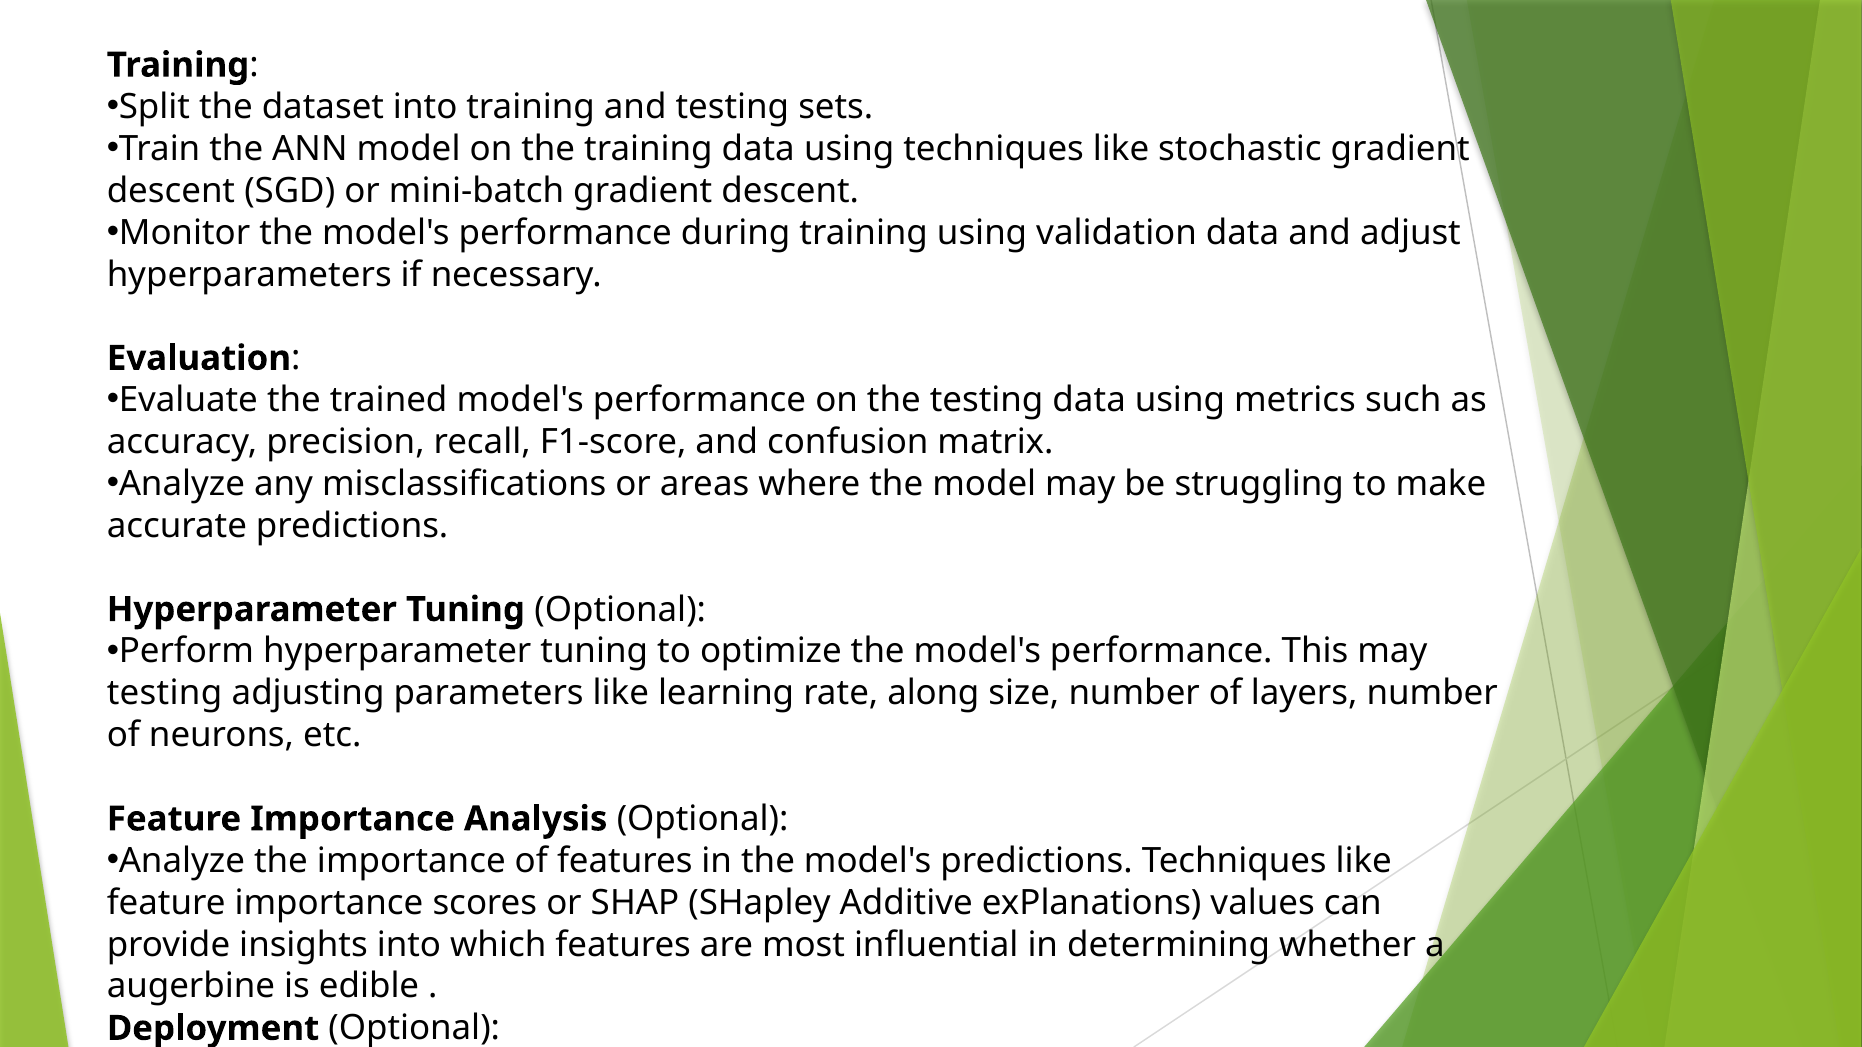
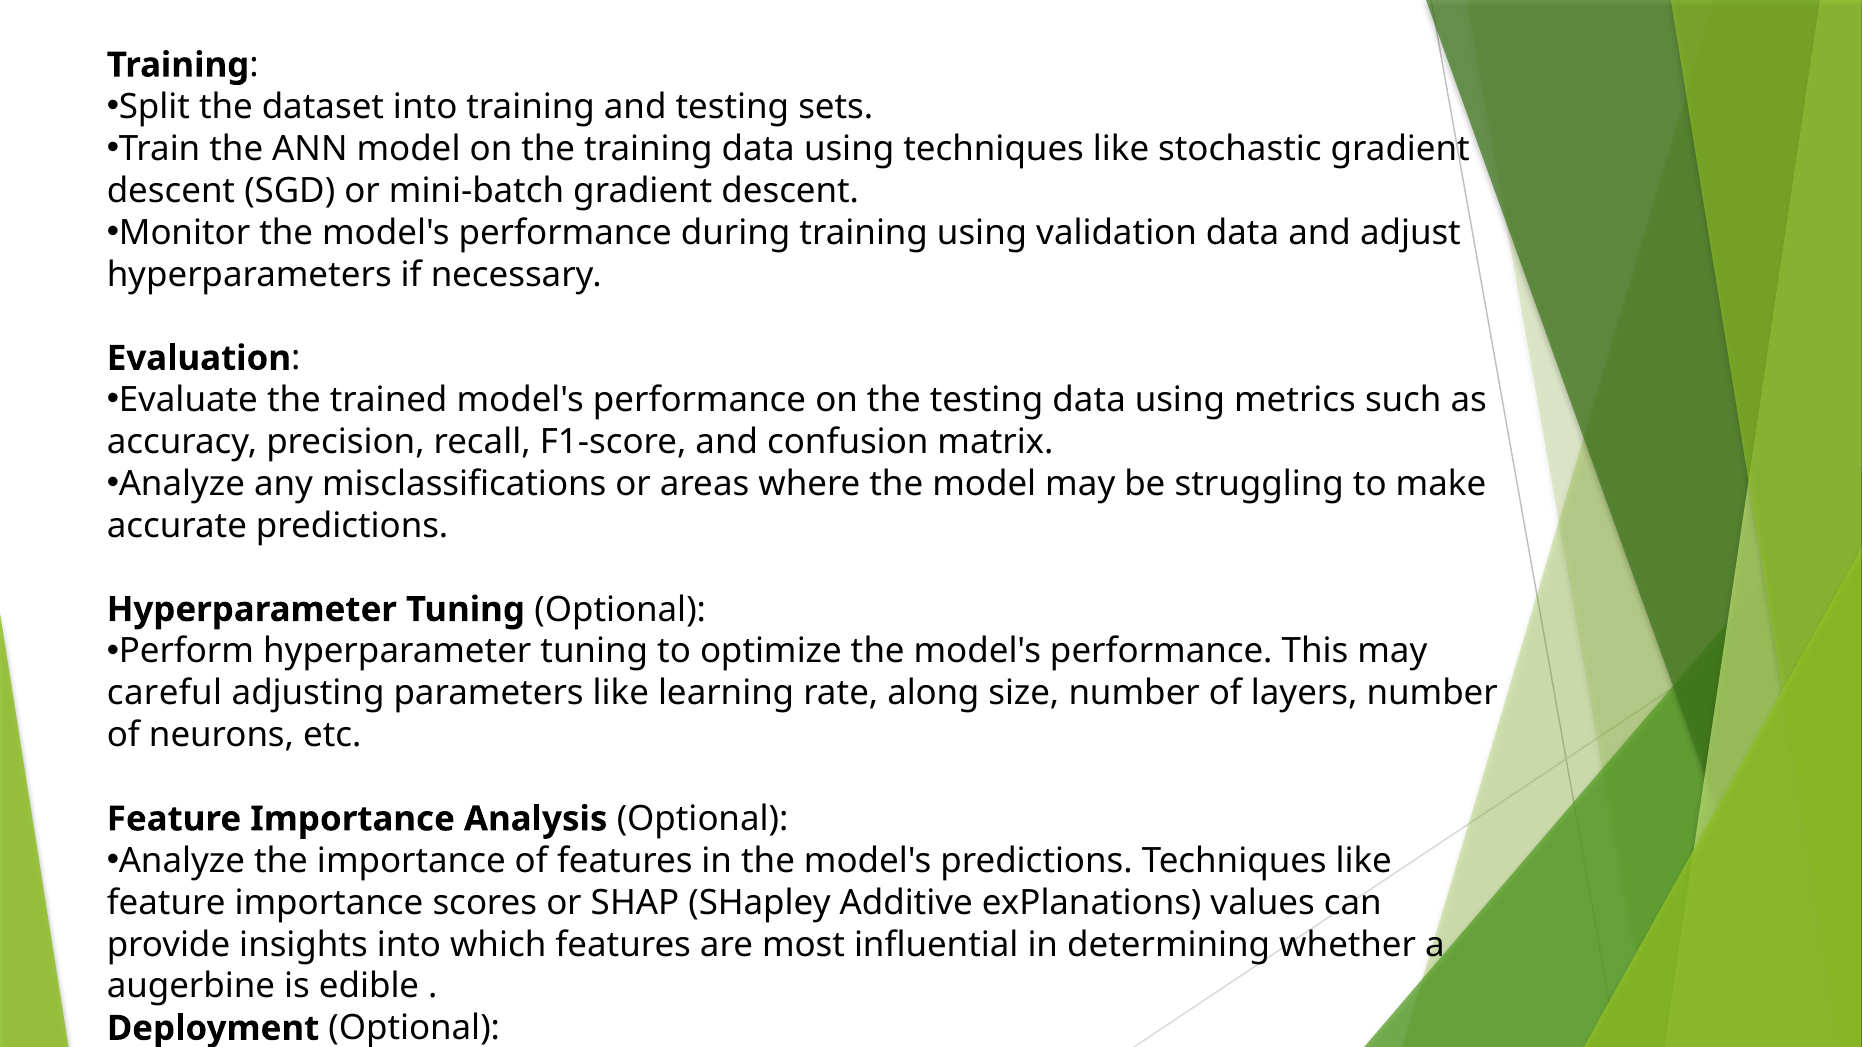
testing: testing -> careful (165, 694)
